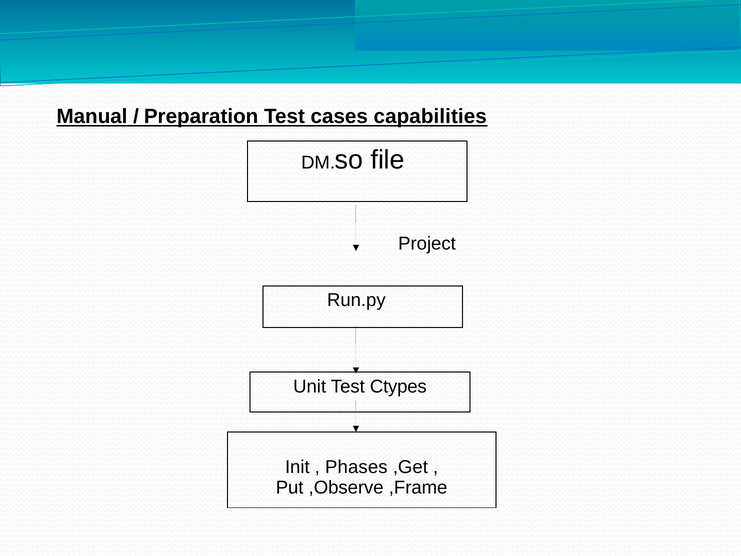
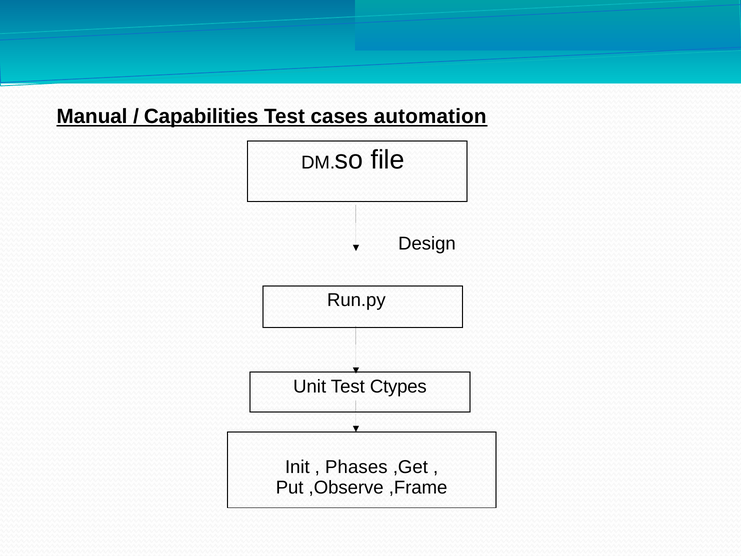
Preparation: Preparation -> Capabilities (201, 117)
capabilities: capabilities -> automation (430, 117)
Project: Project -> Design (427, 244)
